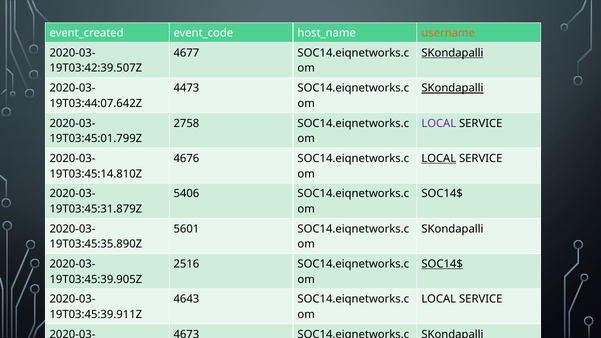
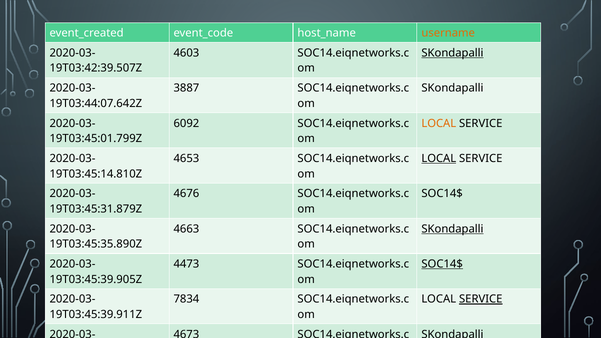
4677: 4677 -> 4603 (186, 53)
4473: 4473 -> 3887 (186, 88)
SKondapalli underline: present -> none (452, 88)
2758: 2758 -> 6092 (186, 123)
LOCAL colour: purple -> orange (439, 123)
4676: 4676 -> 4653 (186, 159)
5406: 5406 -> 4676 (186, 194)
5601: 5601 -> 4663 (186, 229)
SKondapalli underline: none -> present (452, 229)
2516: 2516 -> 4473 (186, 264)
4643: 4643 -> 7834 (186, 299)
SERVICE underline: none -> present (481, 299)
